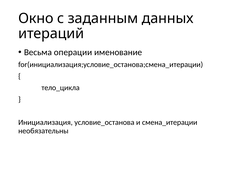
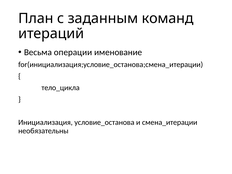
Окно: Окно -> План (36, 18)
данных: данных -> команд (168, 18)
